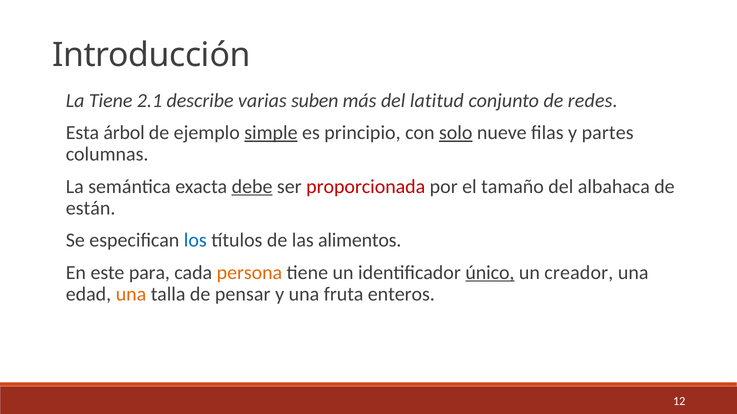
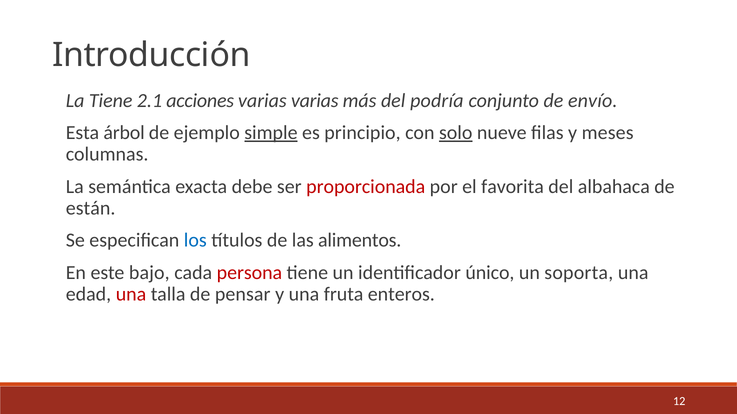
describe: describe -> acciones (200, 101)
varias suben: suben -> varias (315, 101)
latitud: latitud -> podría (437, 101)
redes: redes -> envío (593, 101)
partes: partes -> meses (608, 133)
debe underline: present -> none (252, 187)
tamaño: tamaño -> favorita (513, 187)
para: para -> bajo (149, 273)
persona colour: orange -> red (249, 273)
único underline: present -> none (490, 273)
creador: creador -> soporta (579, 273)
una colour: orange -> red (131, 294)
